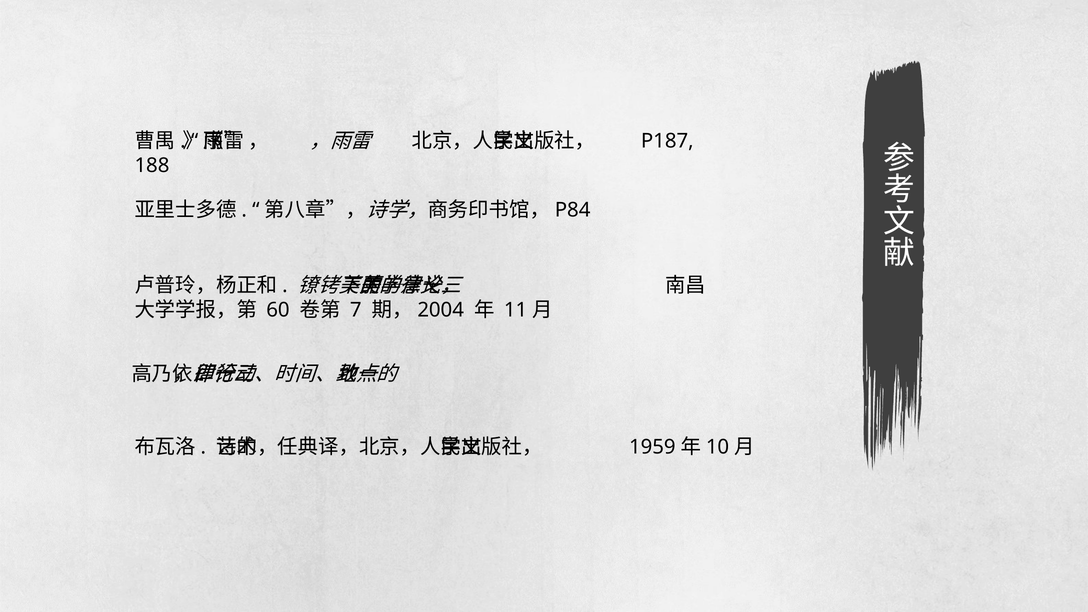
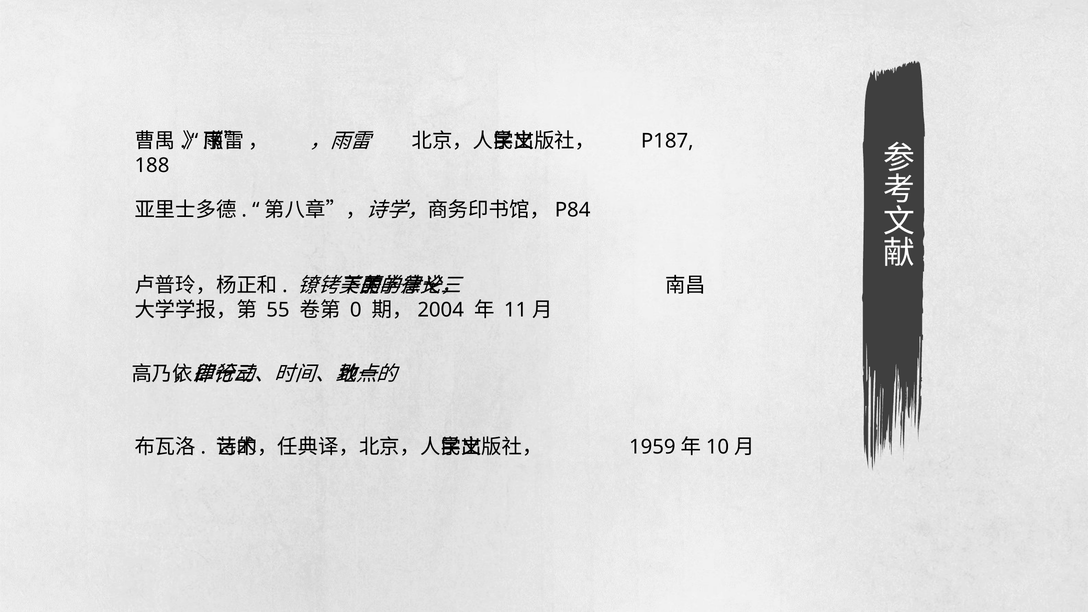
60: 60 -> 55 (278, 310)
7: 7 -> 0 (356, 310)
